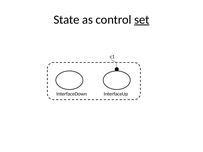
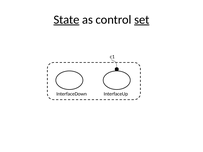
State underline: none -> present (66, 20)
